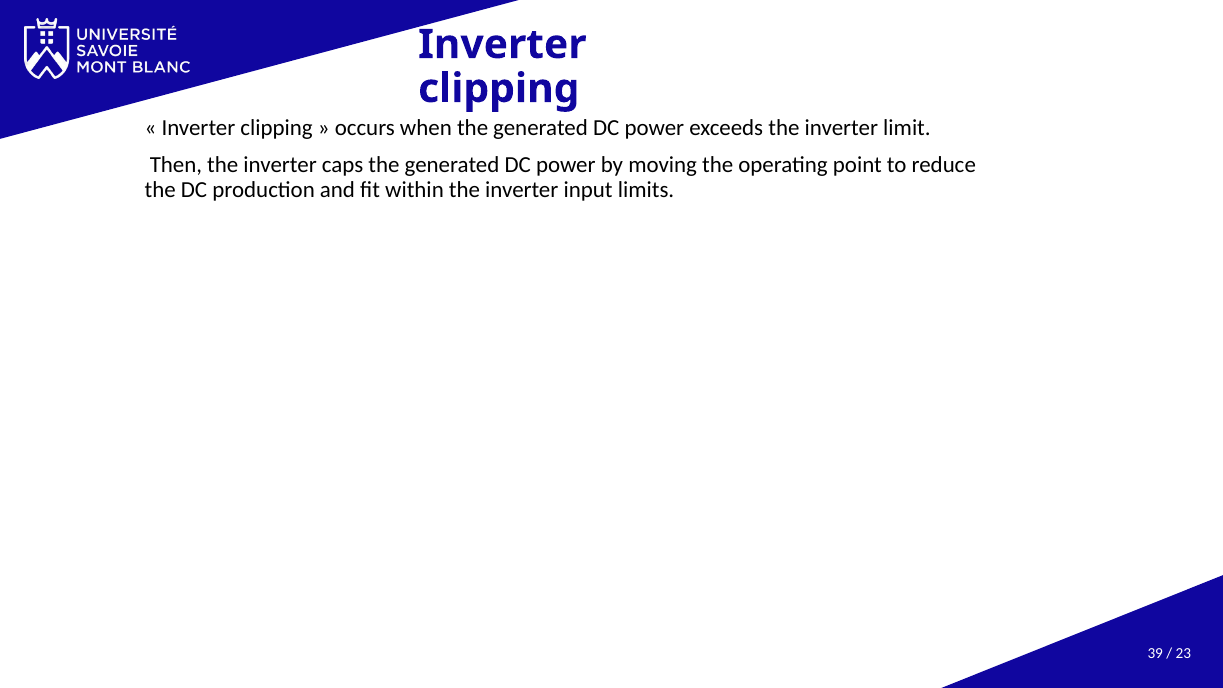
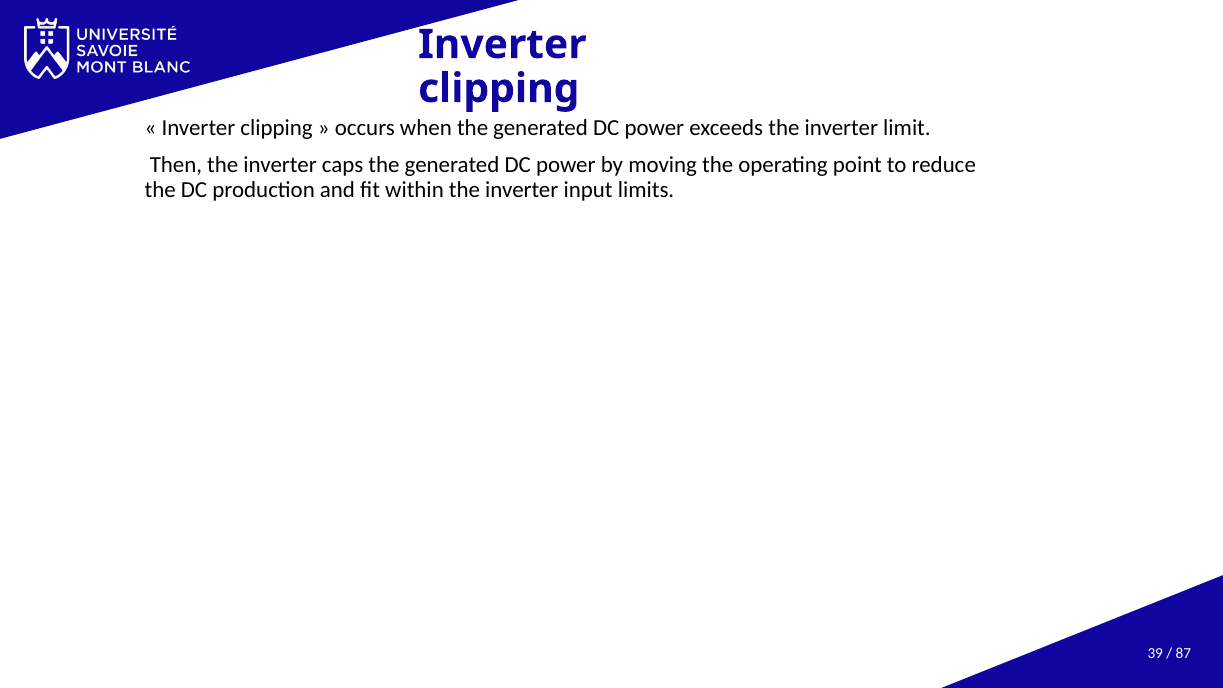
23: 23 -> 87 (1183, 653)
